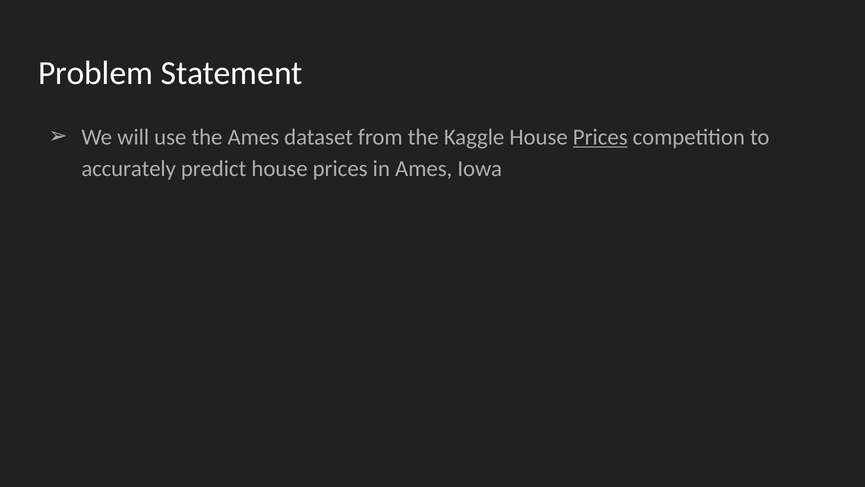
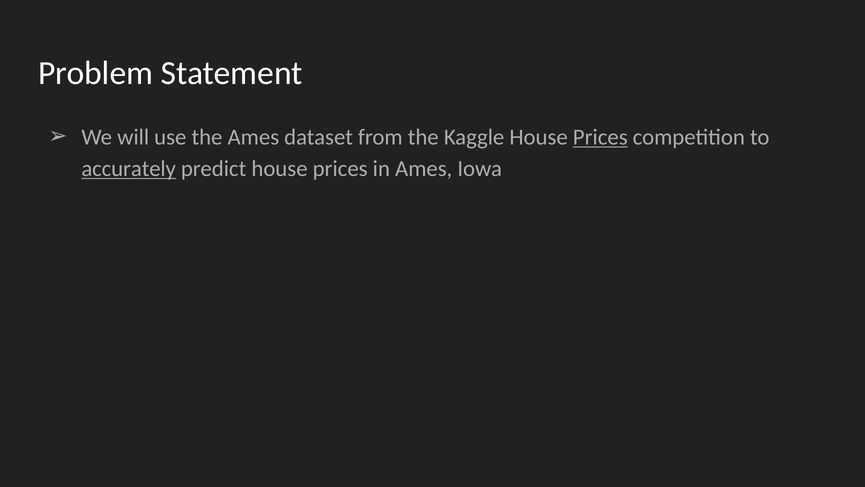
accurately underline: none -> present (129, 169)
